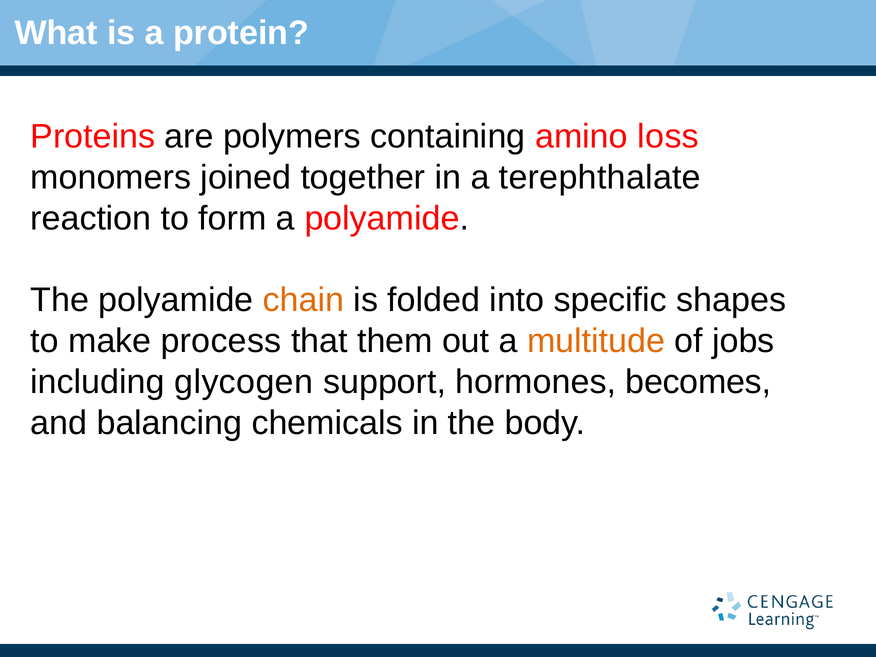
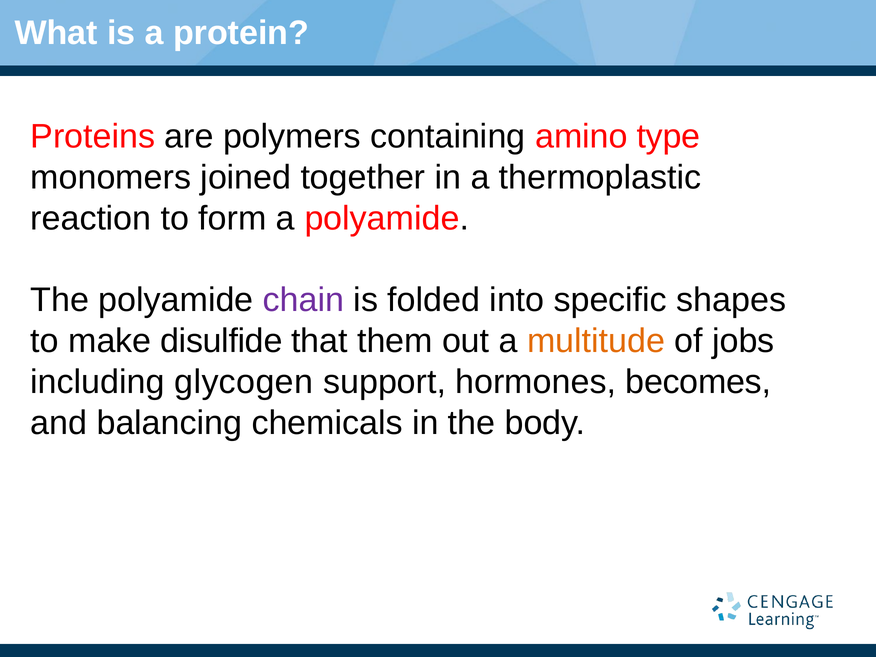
loss: loss -> type (669, 137)
terephthalate: terephthalate -> thermoplastic (600, 178)
chain colour: orange -> purple (304, 300)
process: process -> disulfide (221, 341)
